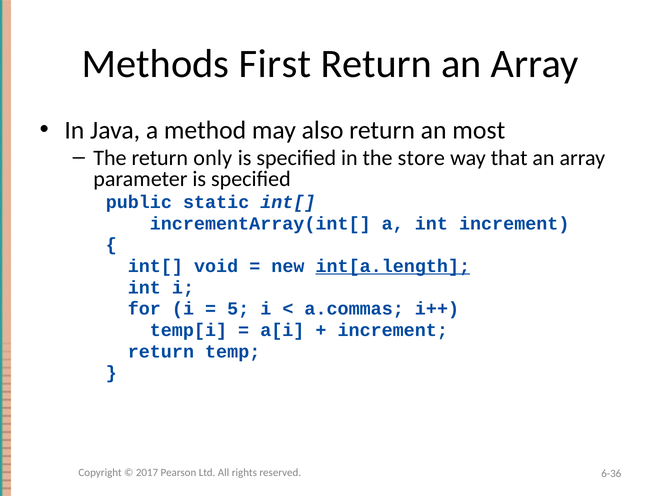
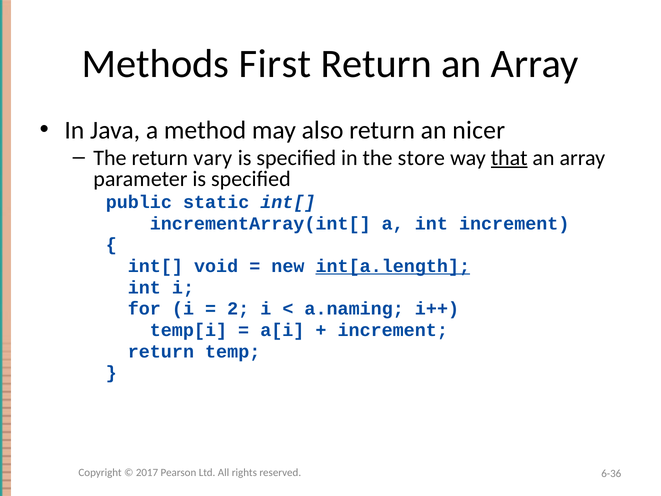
most: most -> nicer (479, 130)
only: only -> vary (213, 158)
that underline: none -> present (509, 158)
5: 5 -> 2 (238, 309)
a.commas: a.commas -> a.naming (354, 309)
